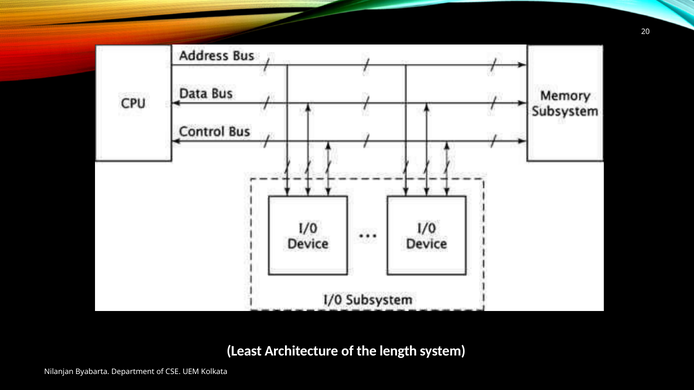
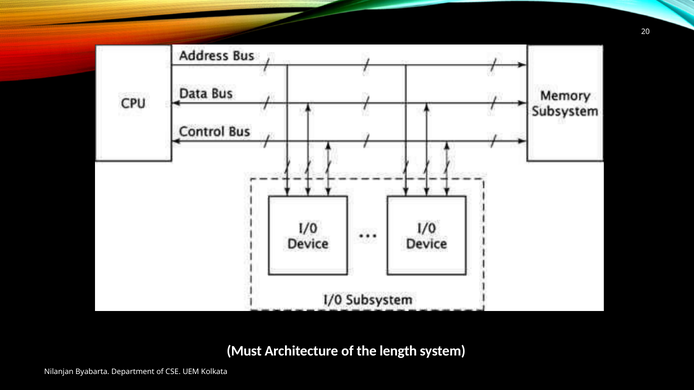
Least: Least -> Must (244, 351)
